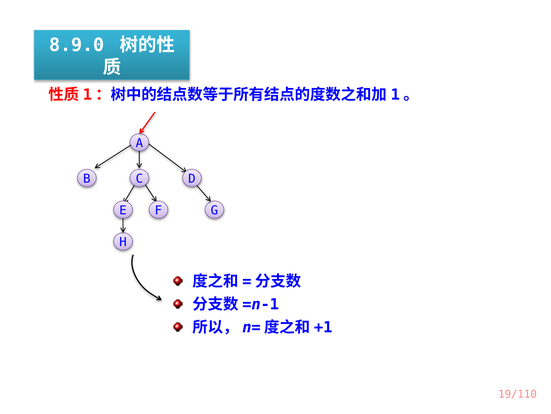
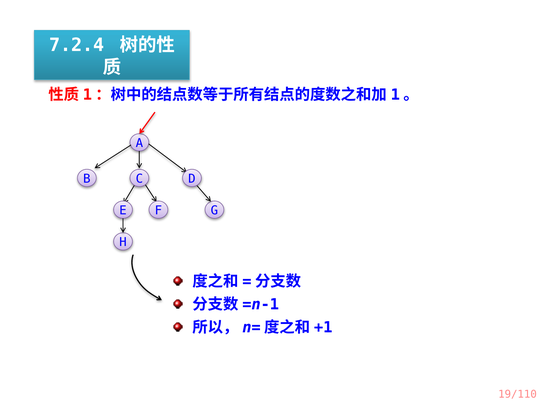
8.9.0: 8.9.0 -> 7.2.4 (77, 45)
